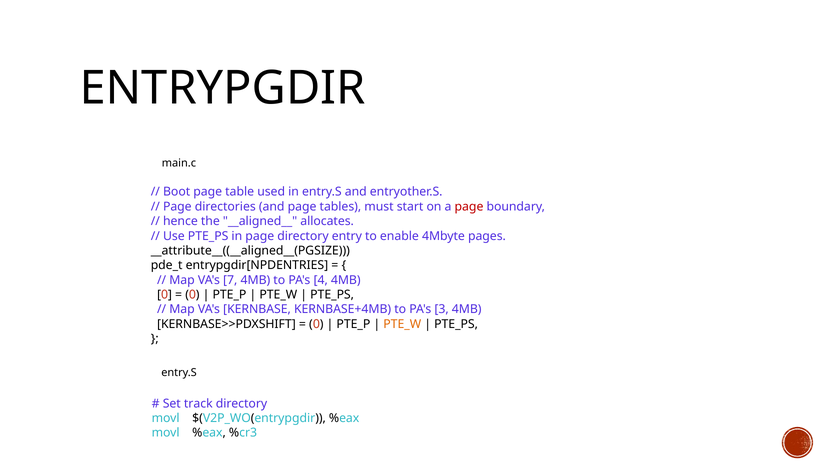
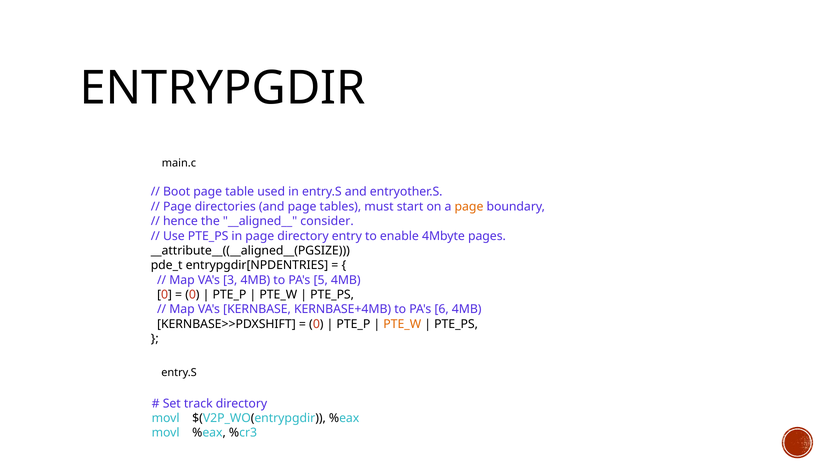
page colour: red -> orange (469, 207)
allocates: allocates -> consider (327, 221)
7: 7 -> 3 (230, 280)
4: 4 -> 5 (321, 280)
3: 3 -> 6 (442, 310)
